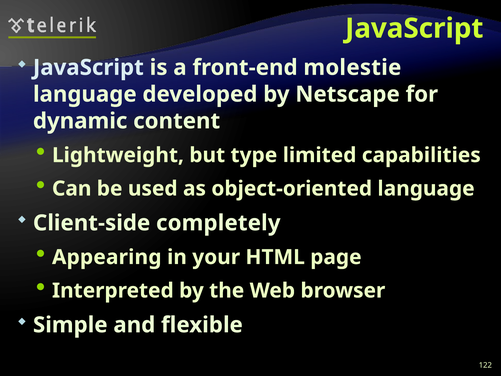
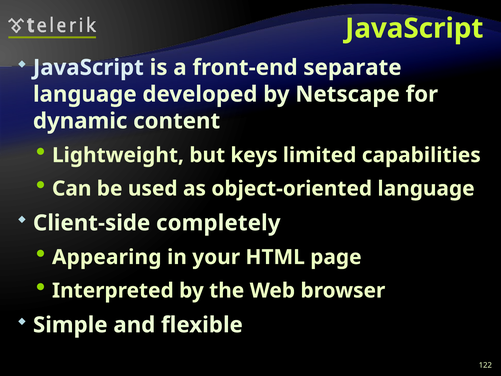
molestie: molestie -> separate (352, 67)
type: type -> keys (254, 155)
